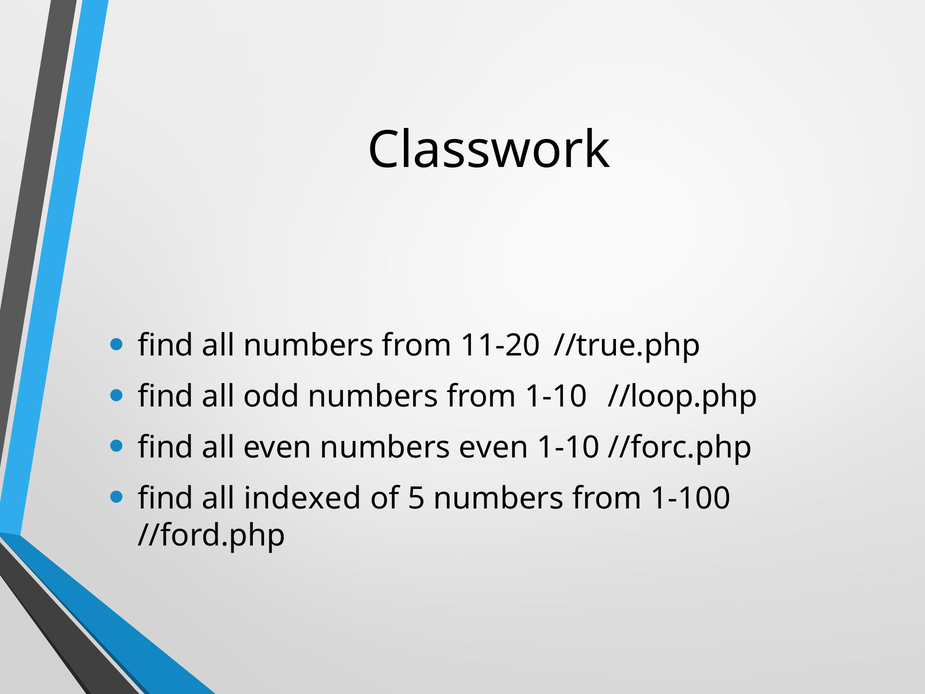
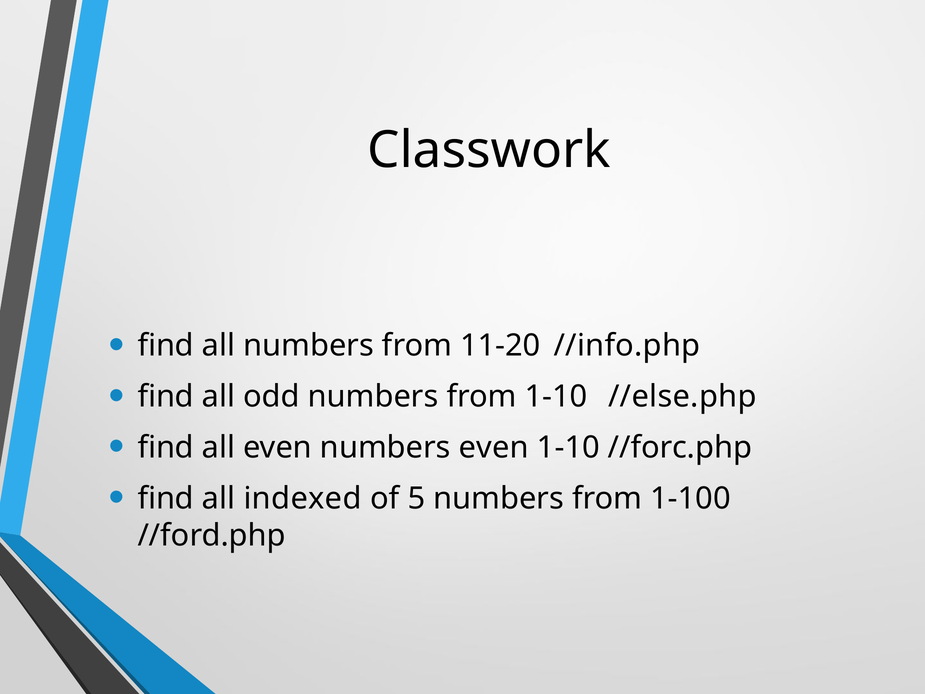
//true.php: //true.php -> //info.php (627, 346)
//loop.php: //loop.php -> //else.php (682, 397)
